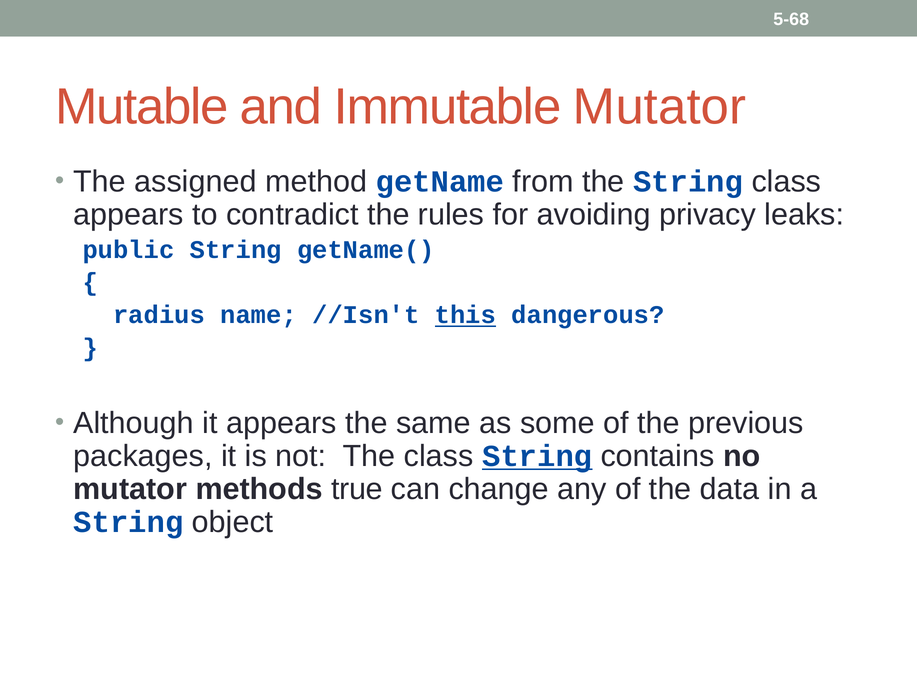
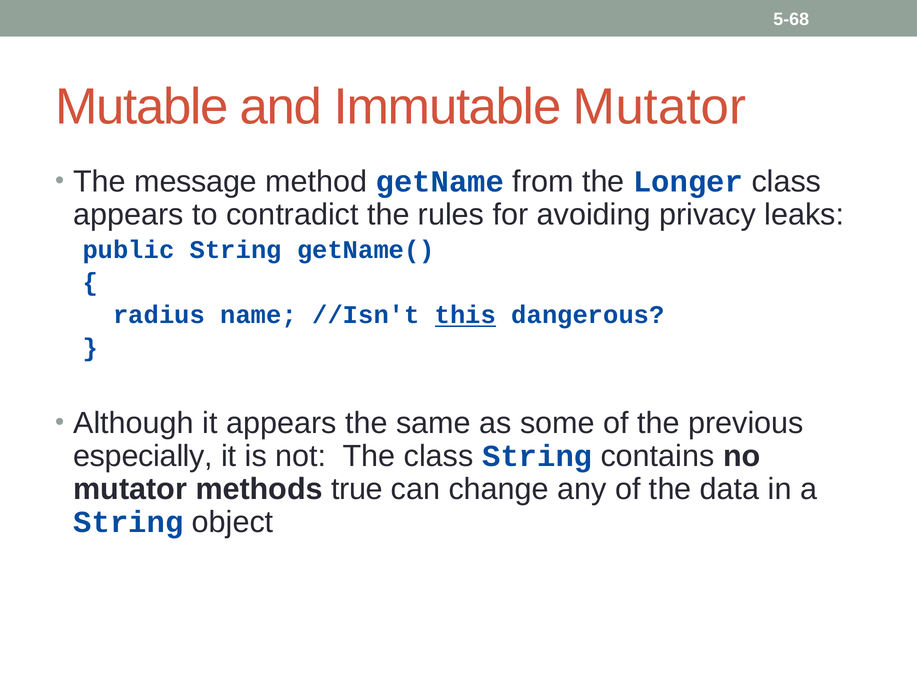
assigned: assigned -> message (196, 181)
the String: String -> Longer (688, 181)
packages: packages -> especially (143, 456)
String underline: present -> none (537, 456)
